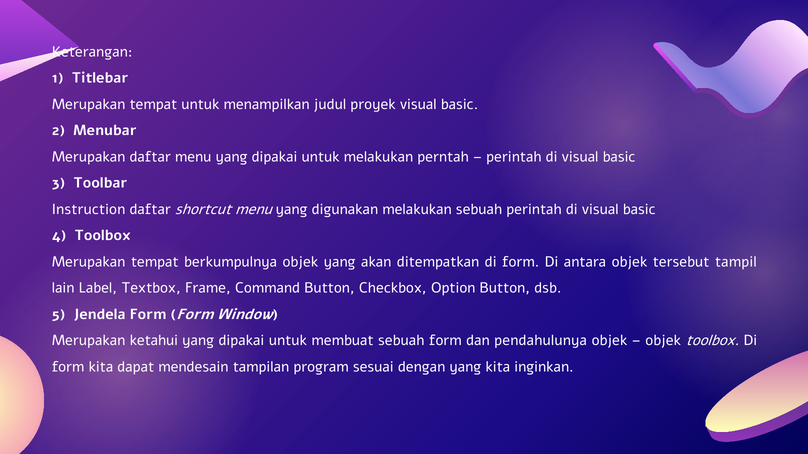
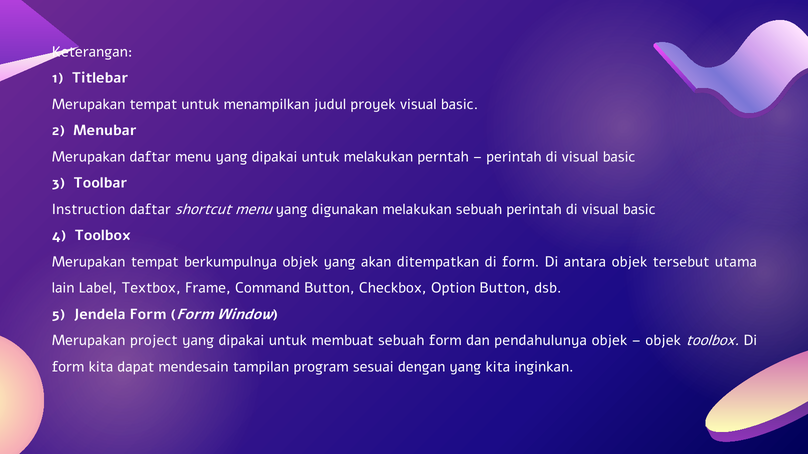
tampil: tampil -> utama (736, 262)
ketahui: ketahui -> project (154, 341)
